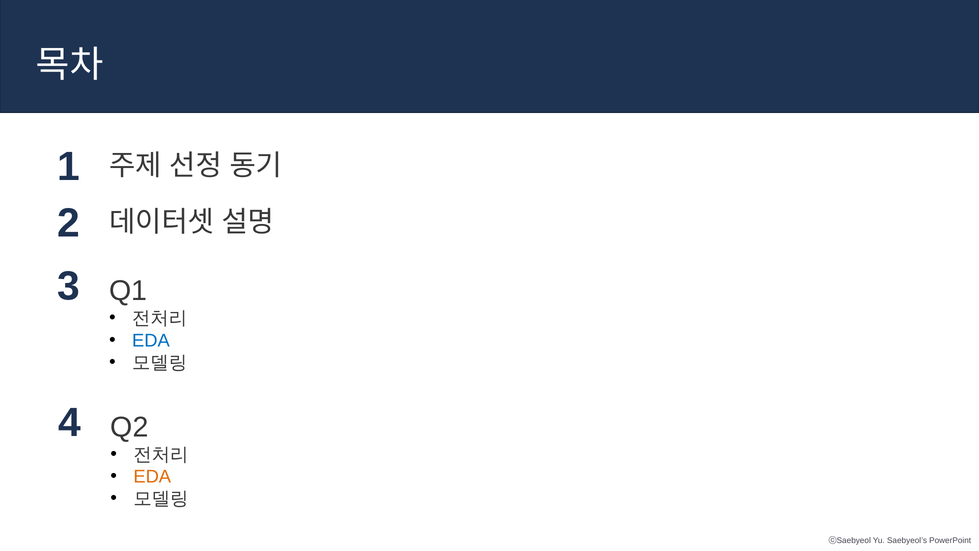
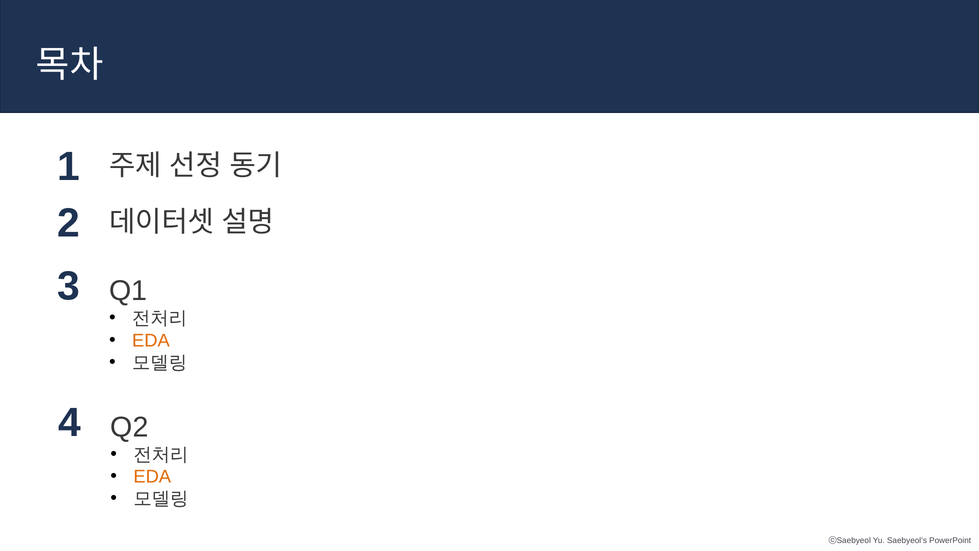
EDA colour: blue -> orange (151, 340)
